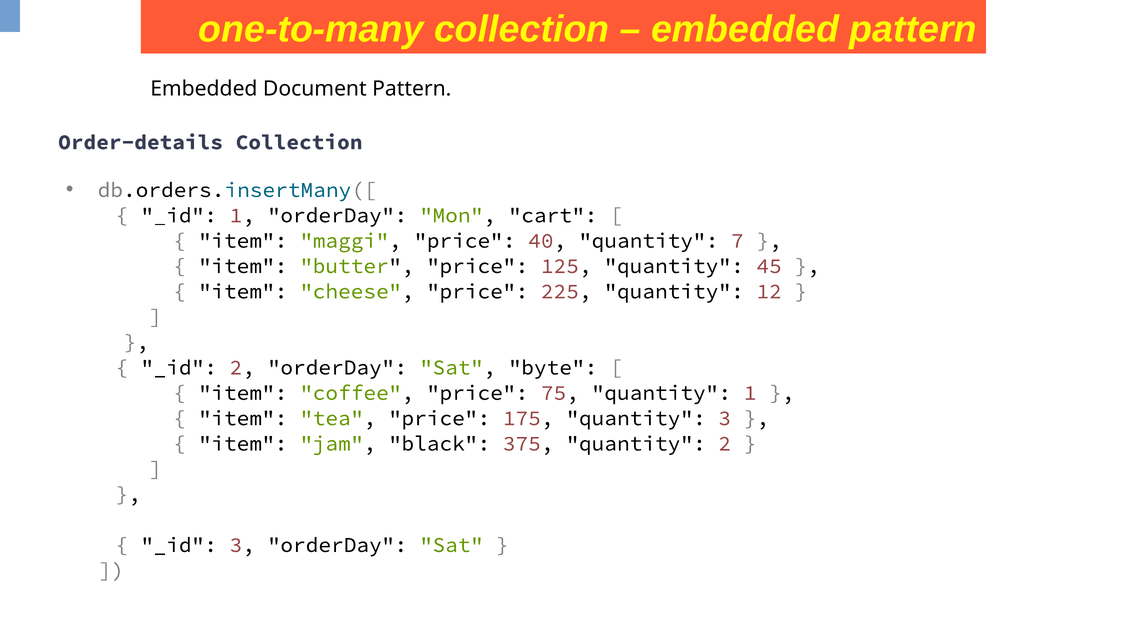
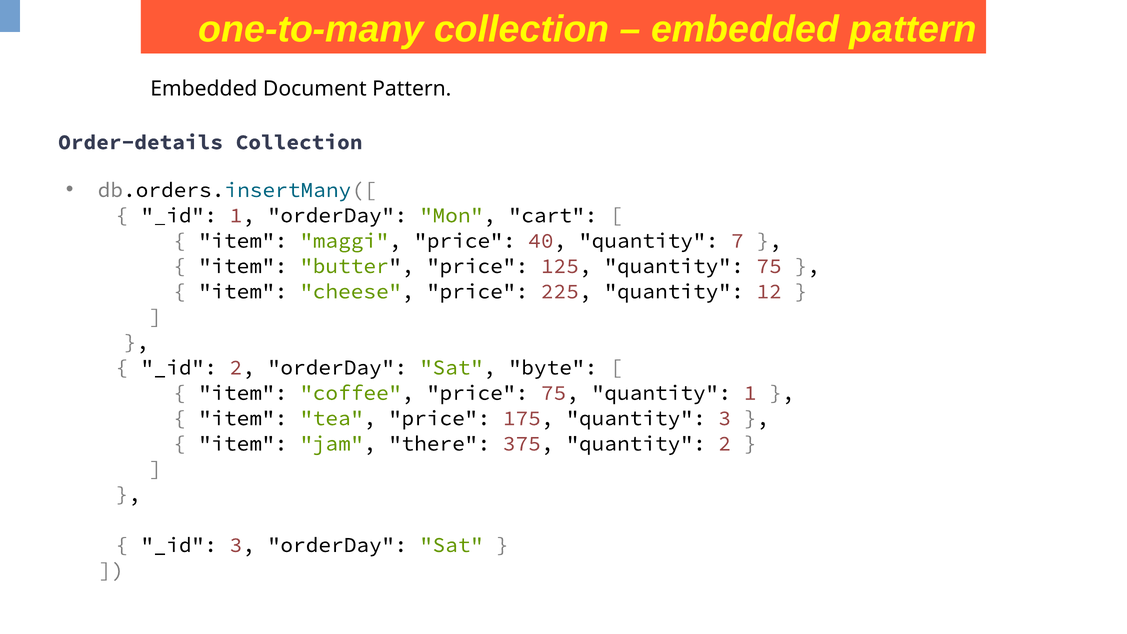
quantity 45: 45 -> 75 (769, 266)
black: black -> there (439, 444)
